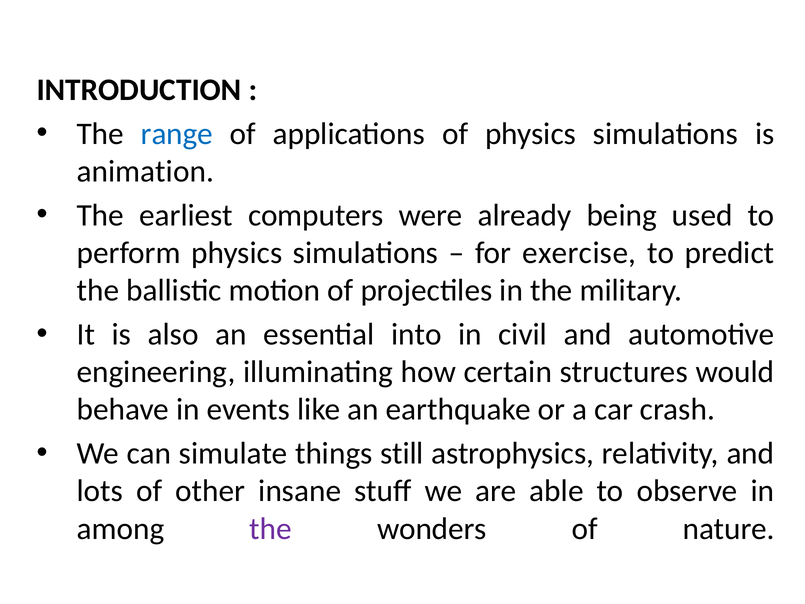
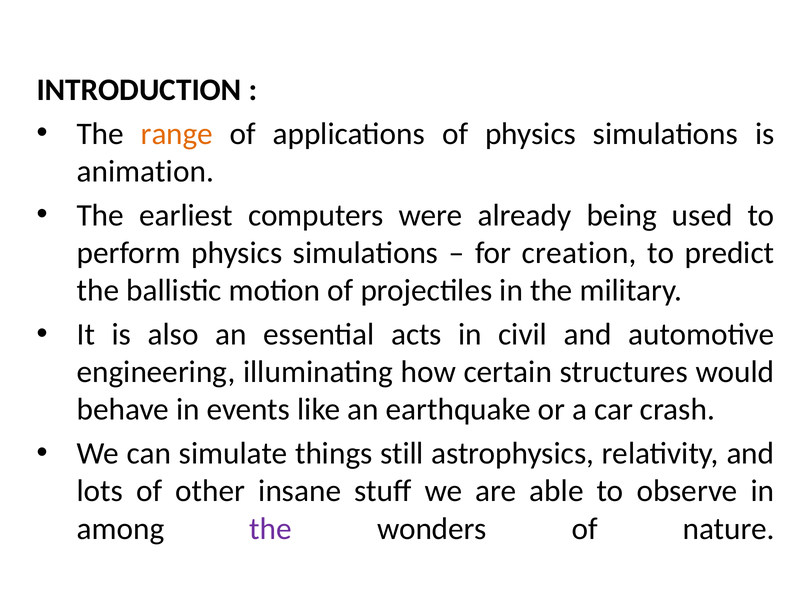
range colour: blue -> orange (177, 134)
exercise: exercise -> creation (579, 253)
into: into -> acts (416, 334)
